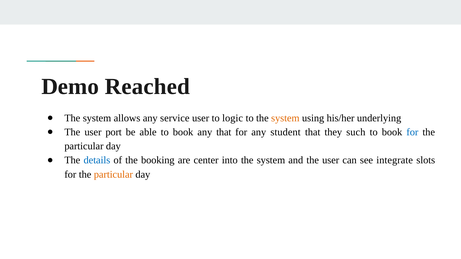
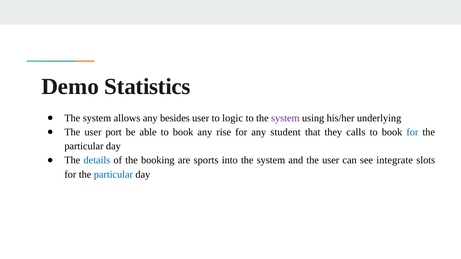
Reached: Reached -> Statistics (147, 87)
service: service -> besides (175, 118)
system colour: orange -> purple (285, 118)
any that: that -> rise (224, 132)
such: such -> calls (356, 132)
center: center -> sports (206, 160)
particular colour: orange -> blue (113, 175)
